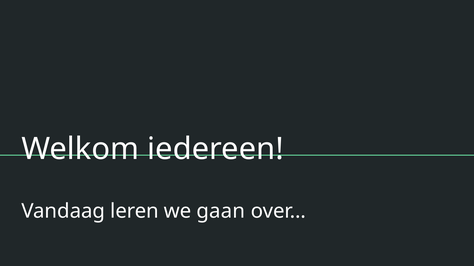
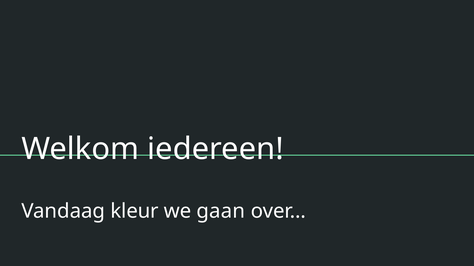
leren: leren -> kleur (135, 212)
